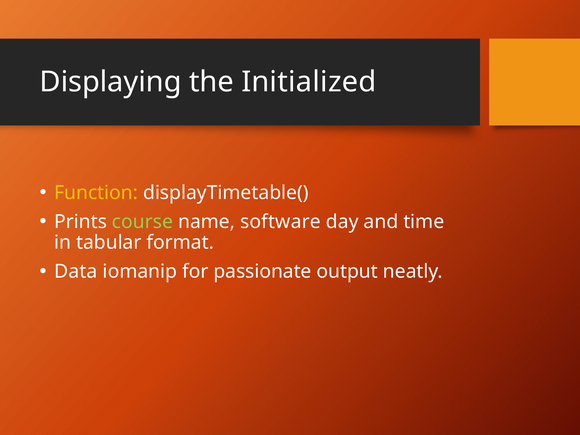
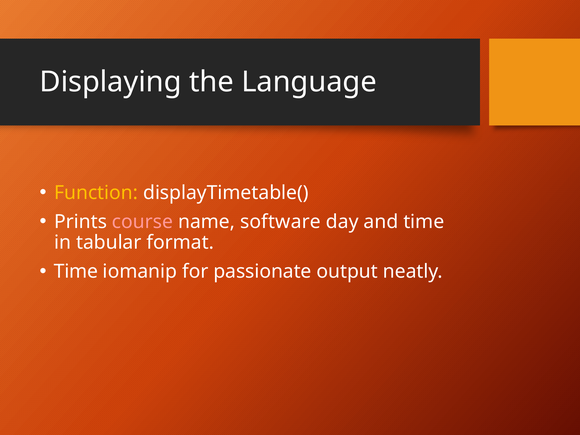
Initialized: Initialized -> Language (309, 82)
course colour: light green -> pink (142, 222)
Data: Data -> Time (76, 271)
